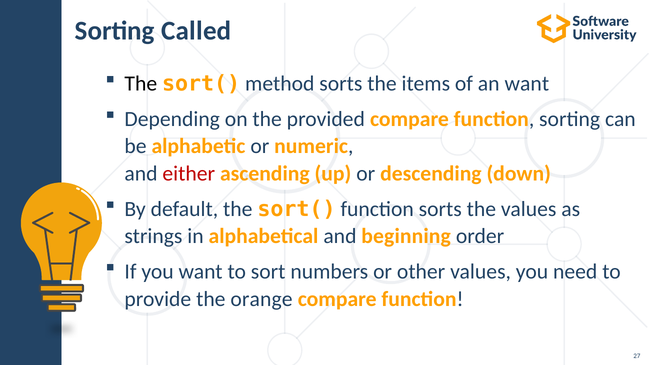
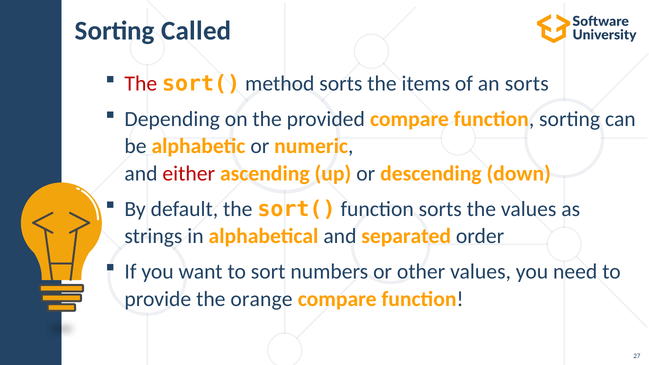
The colour: black -> red (141, 84)
an want: want -> sorts (527, 84)
beginning: beginning -> separated (406, 236)
